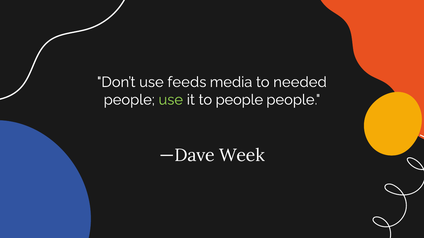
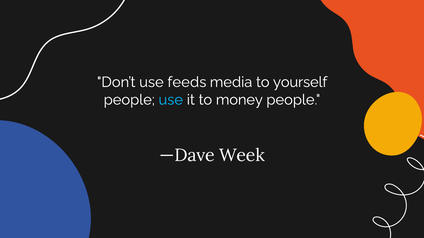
needed: needed -> yourself (300, 82)
use colour: light green -> light blue (171, 100)
to people: people -> money (239, 100)
